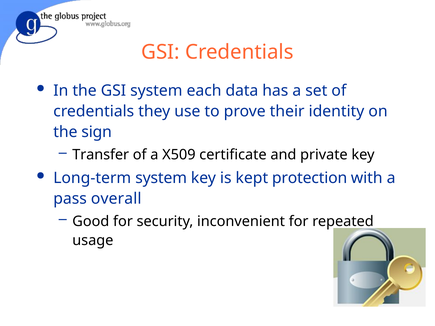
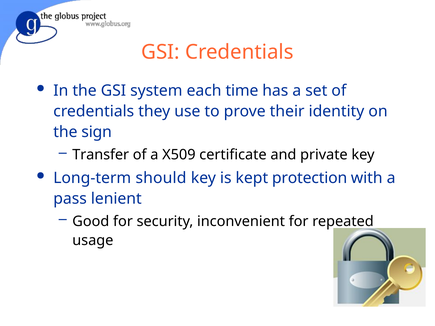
data: data -> time (242, 91)
Long-term system: system -> should (161, 178)
overall: overall -> lenient (116, 199)
